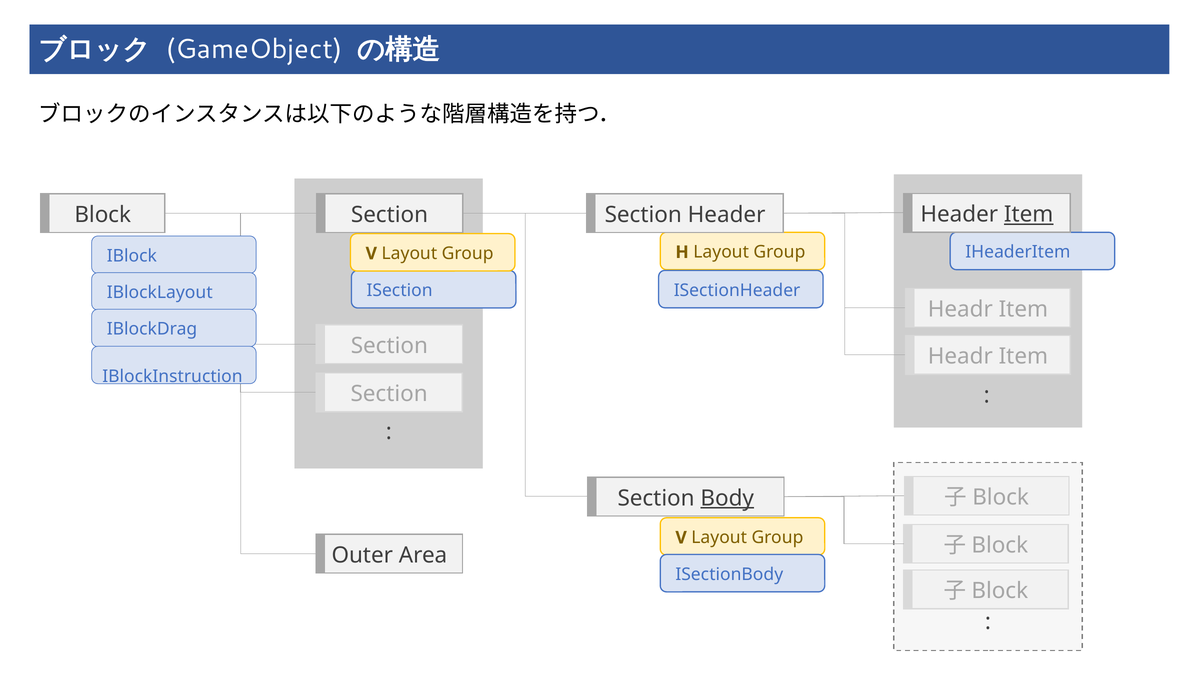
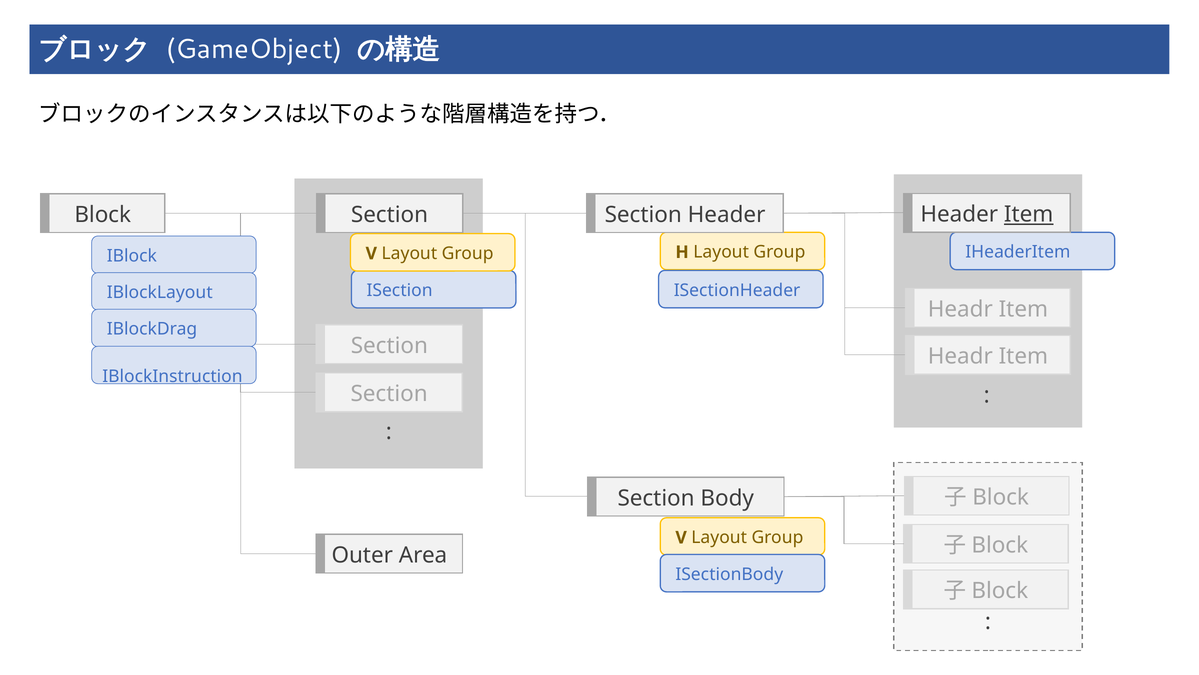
Body underline: present -> none (727, 498)
